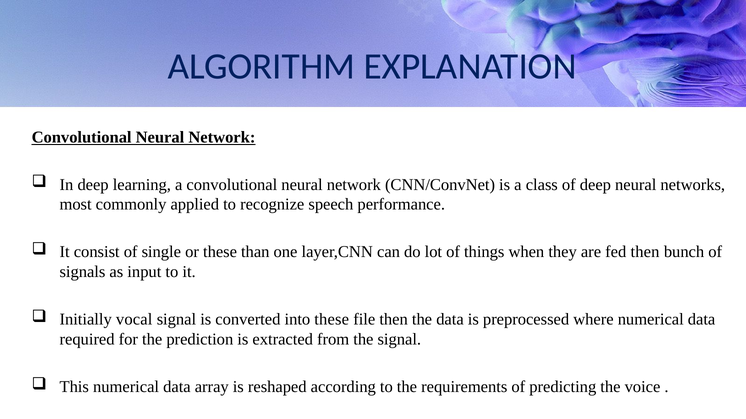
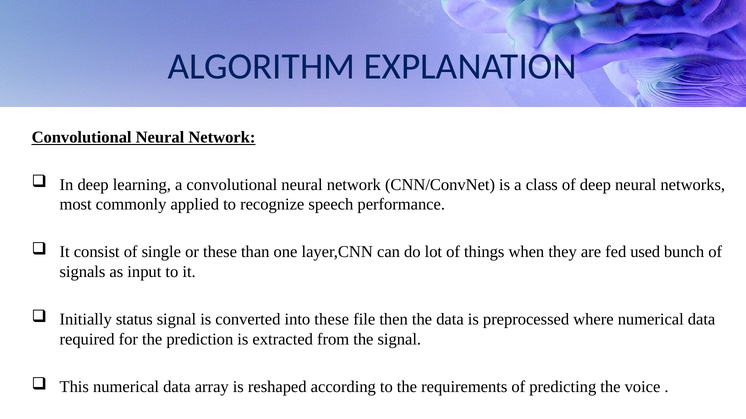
fed then: then -> used (645, 252)
vocal: vocal -> status (134, 320)
